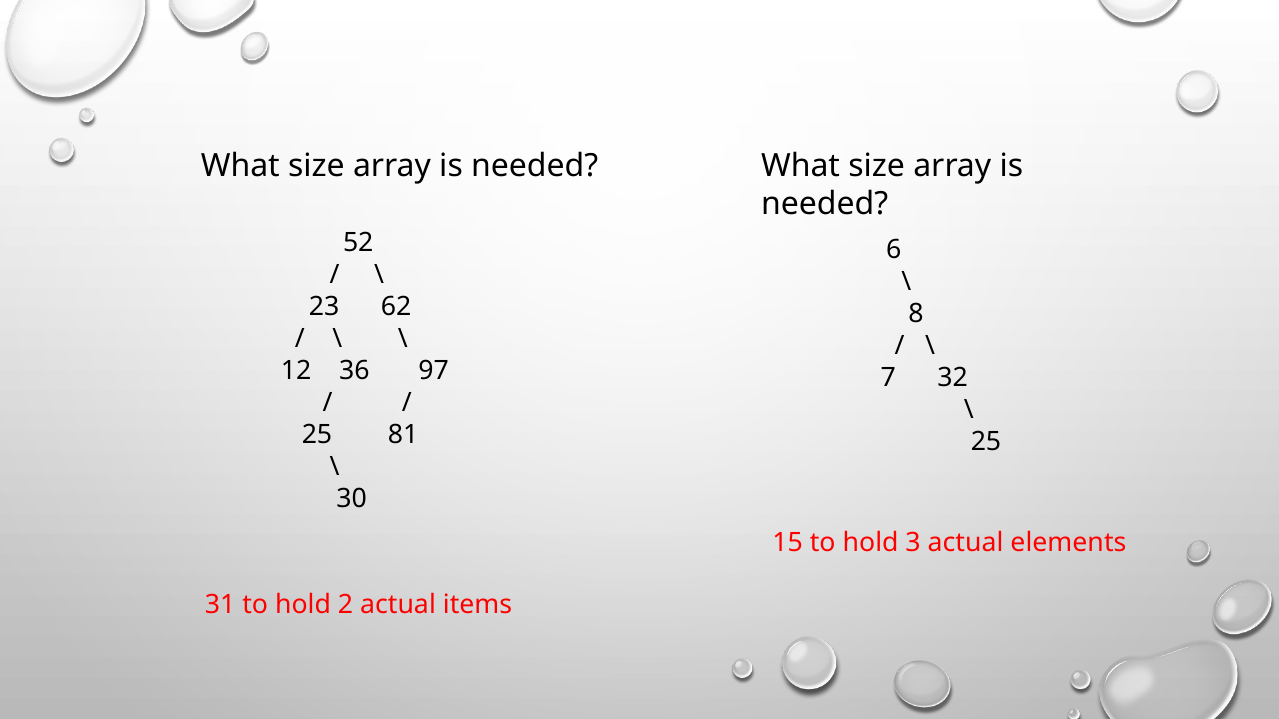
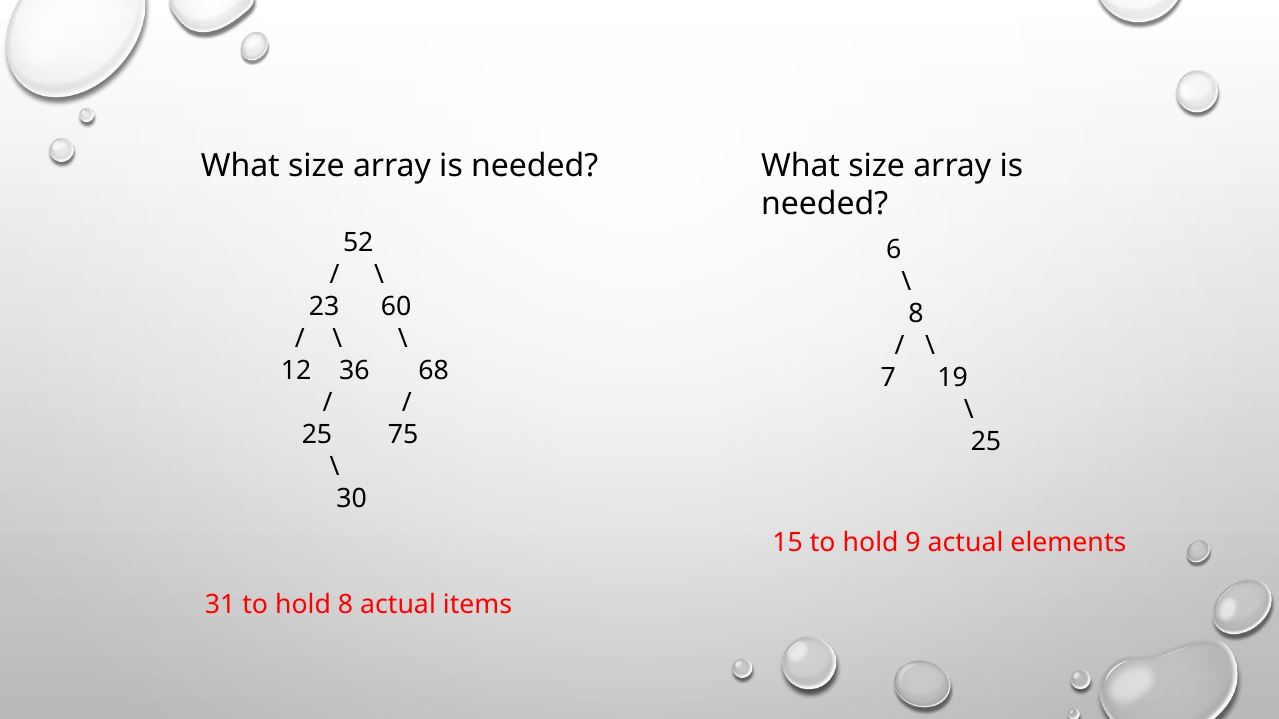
62: 62 -> 60 (396, 307)
97: 97 -> 68 (434, 371)
32: 32 -> 19 (953, 378)
81: 81 -> 75 (403, 435)
3: 3 -> 9 (913, 543)
hold 2: 2 -> 8 (346, 605)
